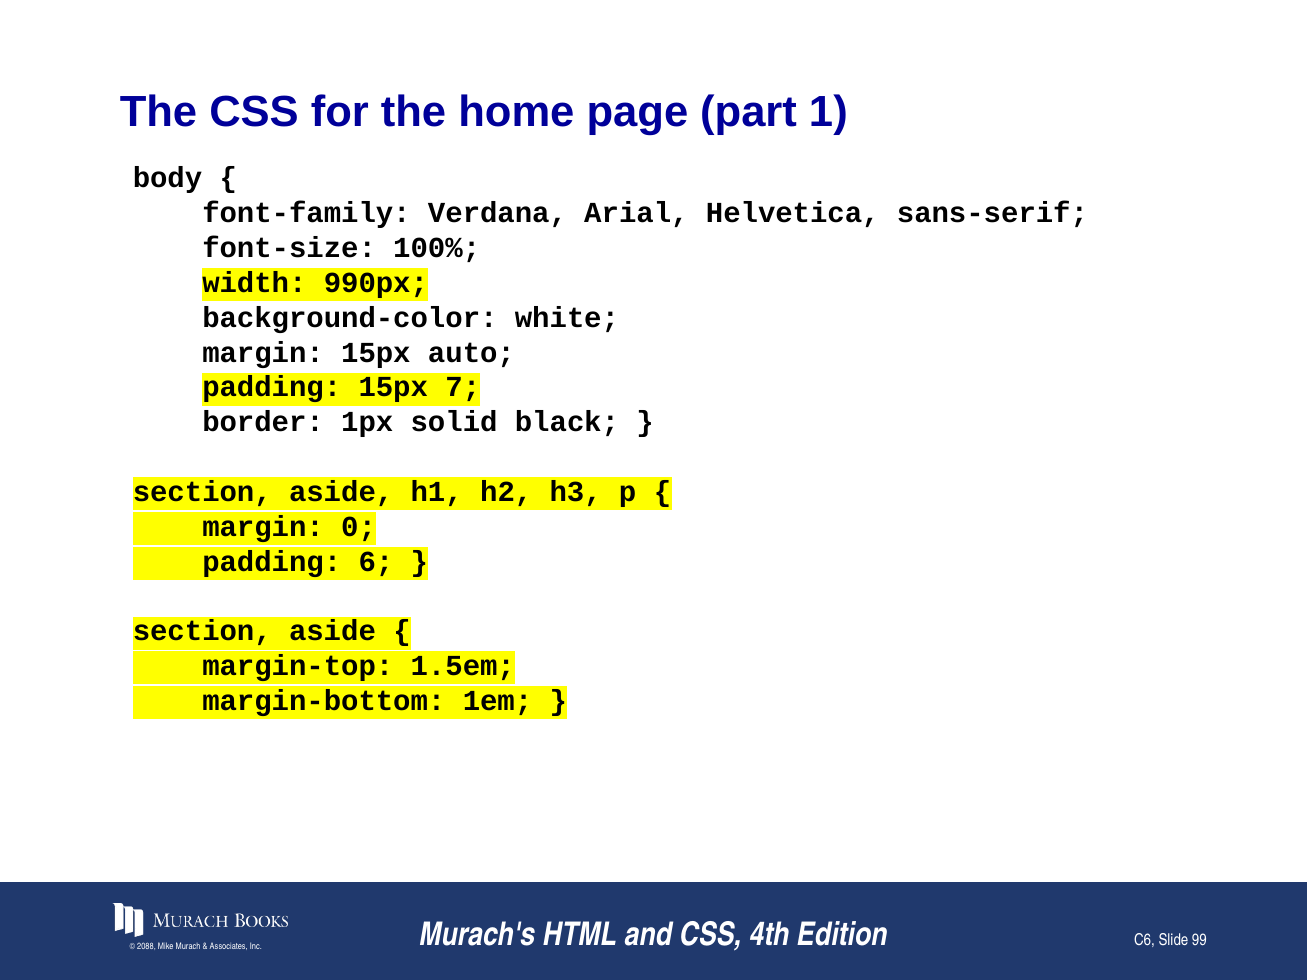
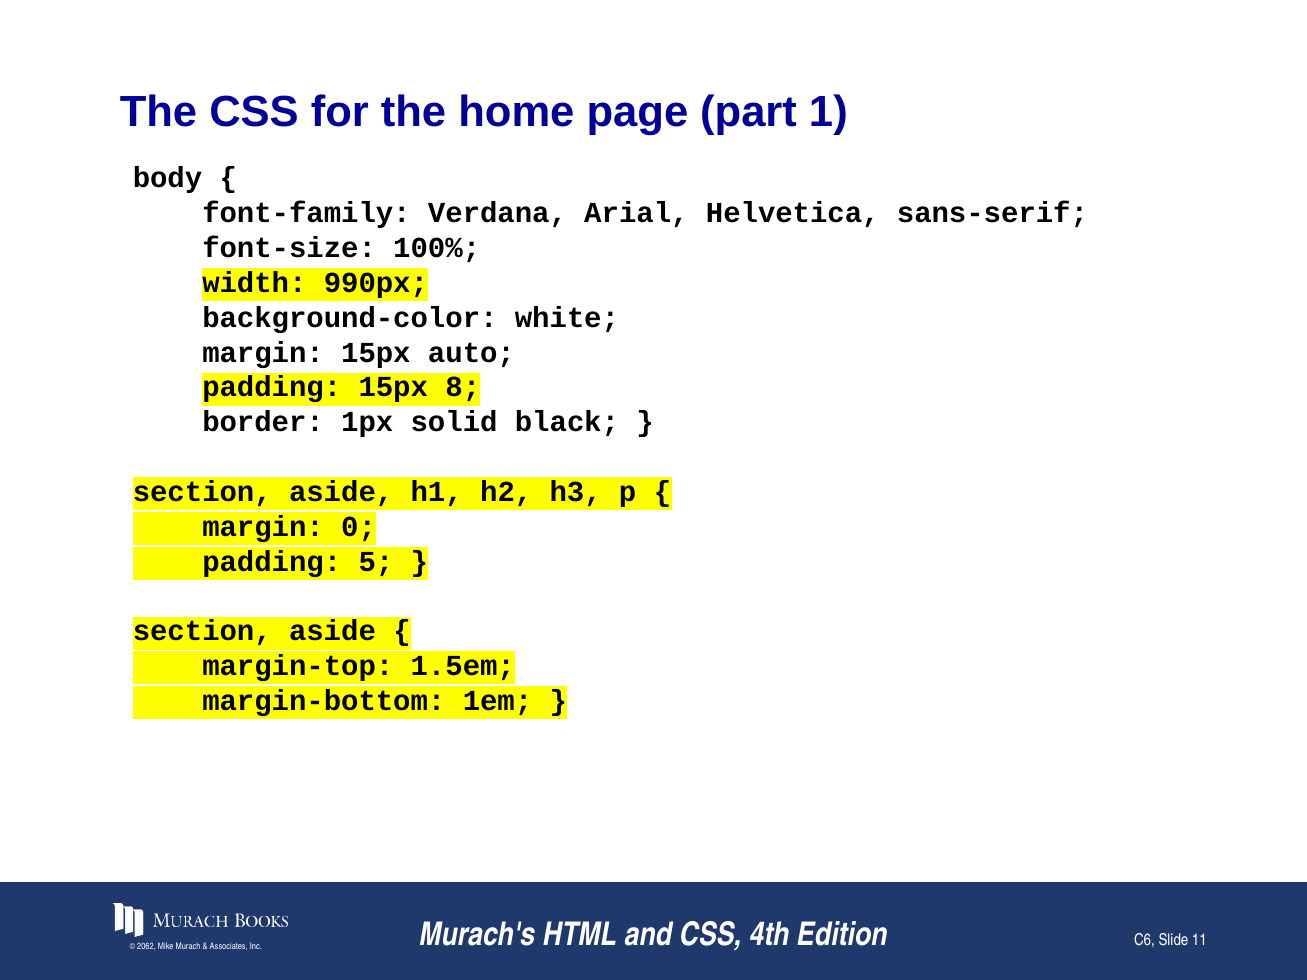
7: 7 -> 8 (463, 387)
6: 6 -> 5 (376, 562)
2088: 2088 -> 2062 (146, 947)
99: 99 -> 11 (1199, 940)
